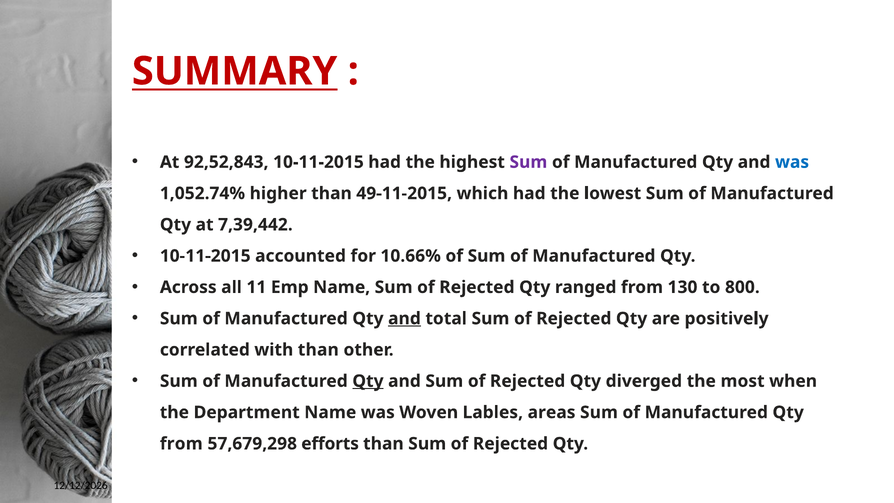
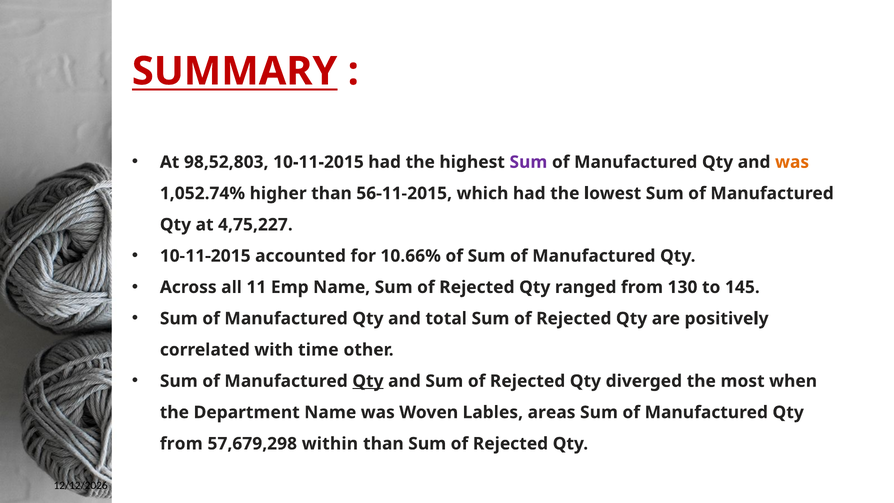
92,52,843: 92,52,843 -> 98,52,803 (226, 162)
was colour: blue -> orange (792, 162)
49-11-2015: 49-11-2015 -> 56-11-2015 (404, 193)
7,39,442: 7,39,442 -> 4,75,227 (255, 225)
800: 800 -> 145 (742, 287)
and underline: present -> none (404, 319)
with than: than -> time (318, 350)
efforts: efforts -> within (330, 444)
